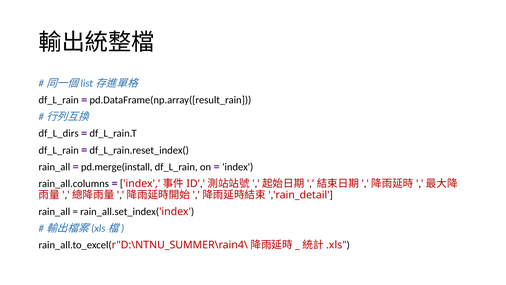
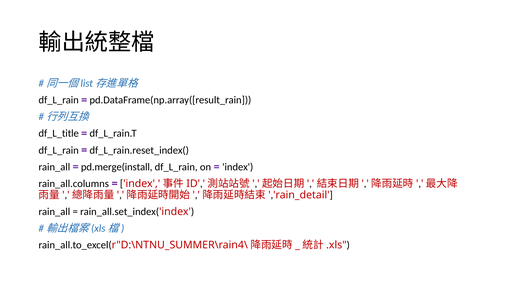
df_L_dirs: df_L_dirs -> df_L_title (59, 133)
